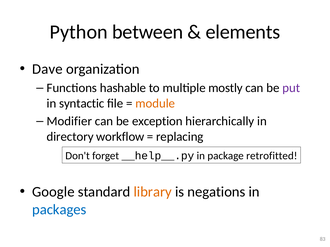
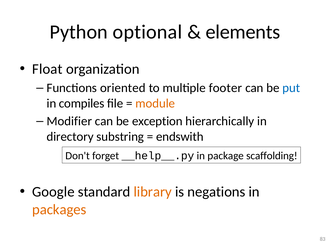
between: between -> optional (147, 32)
Dave: Dave -> Float (47, 69)
hashable: hashable -> oriented (123, 88)
mostly: mostly -> footer (225, 88)
put colour: purple -> blue (291, 88)
syntactic: syntactic -> compiles (82, 104)
workflow: workflow -> substring (120, 137)
replacing: replacing -> endswith (180, 137)
retrofitted: retrofitted -> scaffolding (272, 156)
packages colour: blue -> orange (59, 210)
